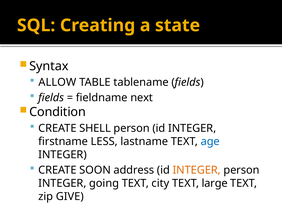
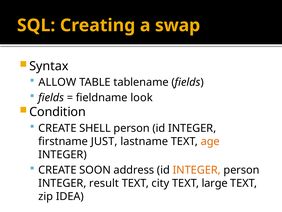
state: state -> swap (178, 25)
next: next -> look (142, 98)
LESS: LESS -> JUST (104, 141)
age colour: blue -> orange (210, 141)
going: going -> result (104, 183)
GIVE: GIVE -> IDEA (70, 196)
